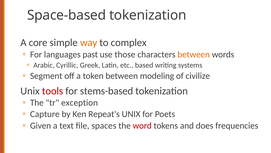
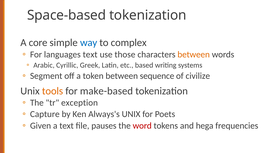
way colour: orange -> blue (89, 43)
languages past: past -> text (90, 54)
modeling: modeling -> sequence (157, 76)
tools colour: red -> orange (53, 91)
stems-based: stems-based -> make-based (106, 91)
Repeat's: Repeat's -> Always's (104, 114)
spaces: spaces -> pauses (104, 125)
does: does -> hega (205, 125)
